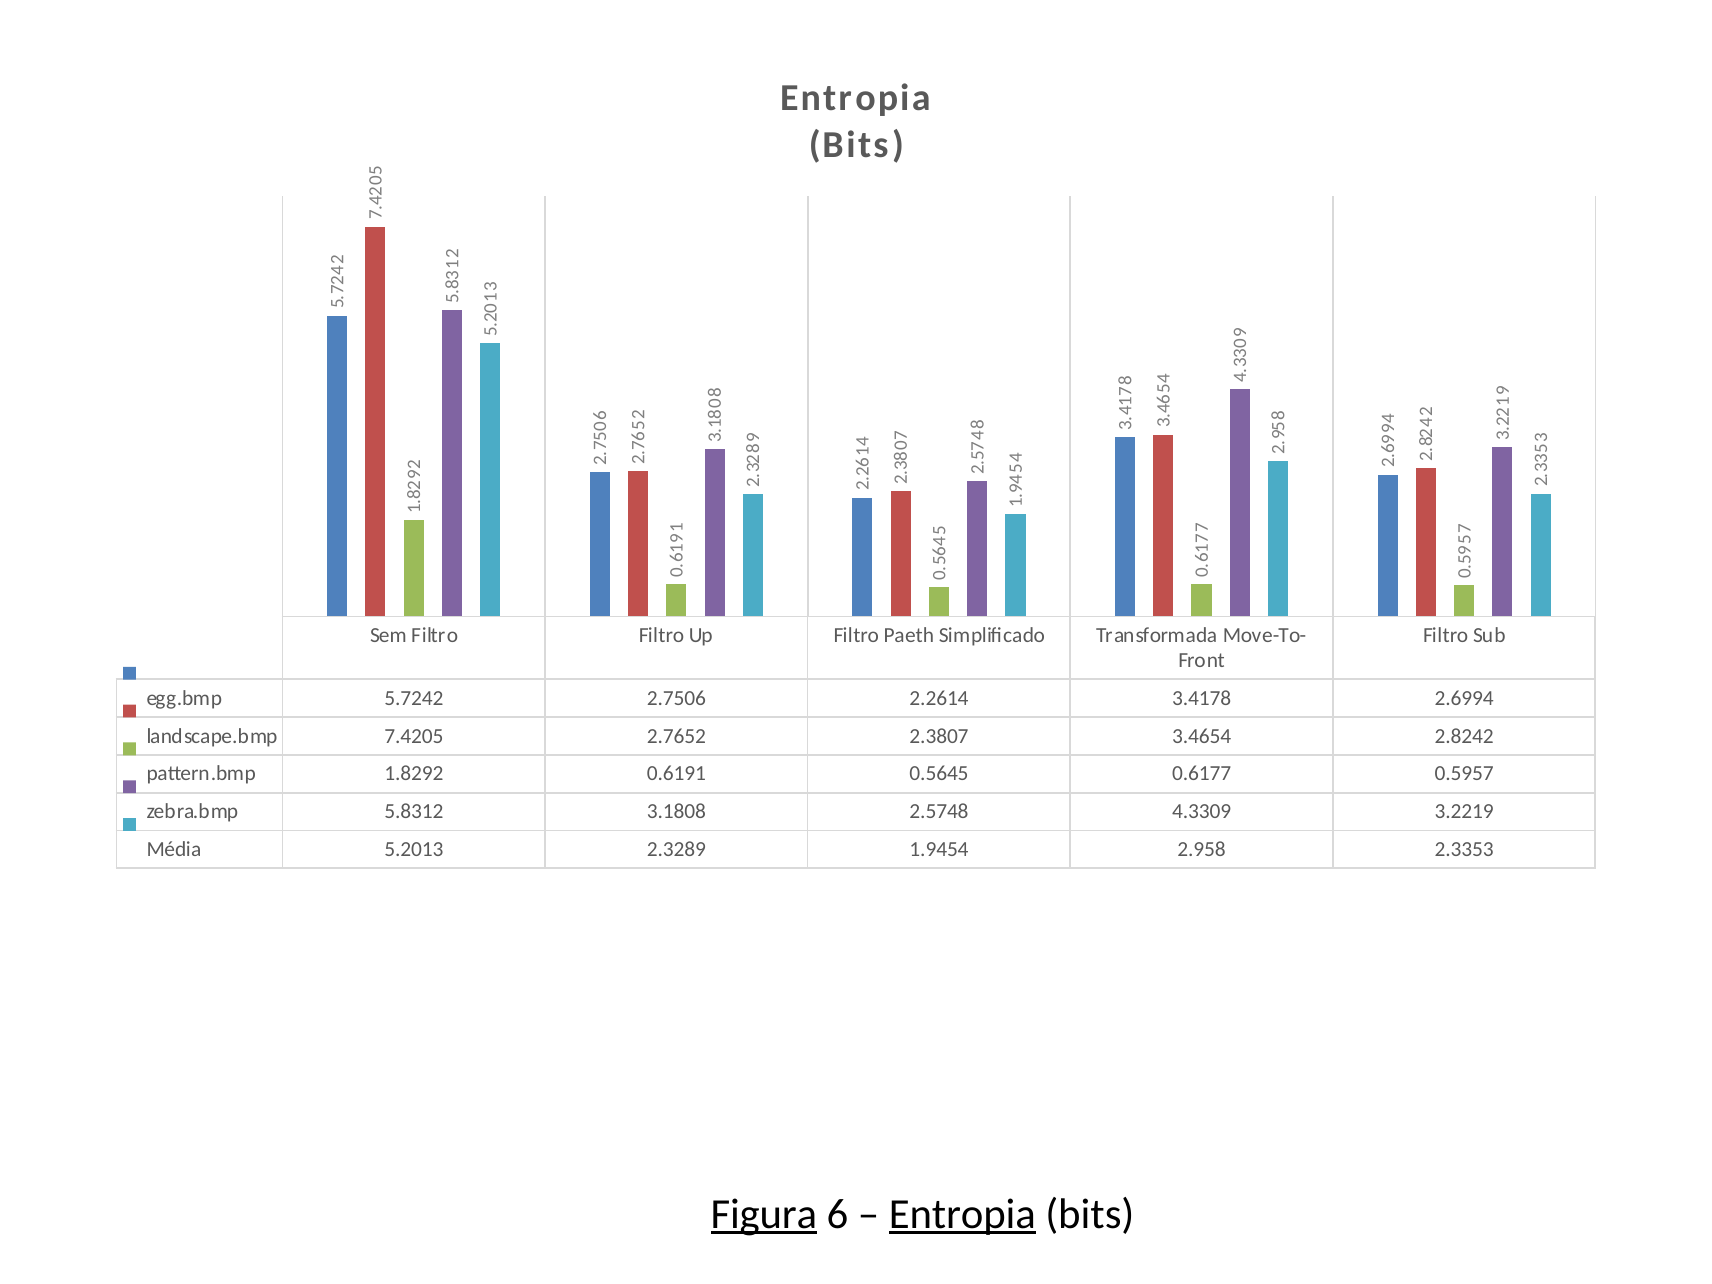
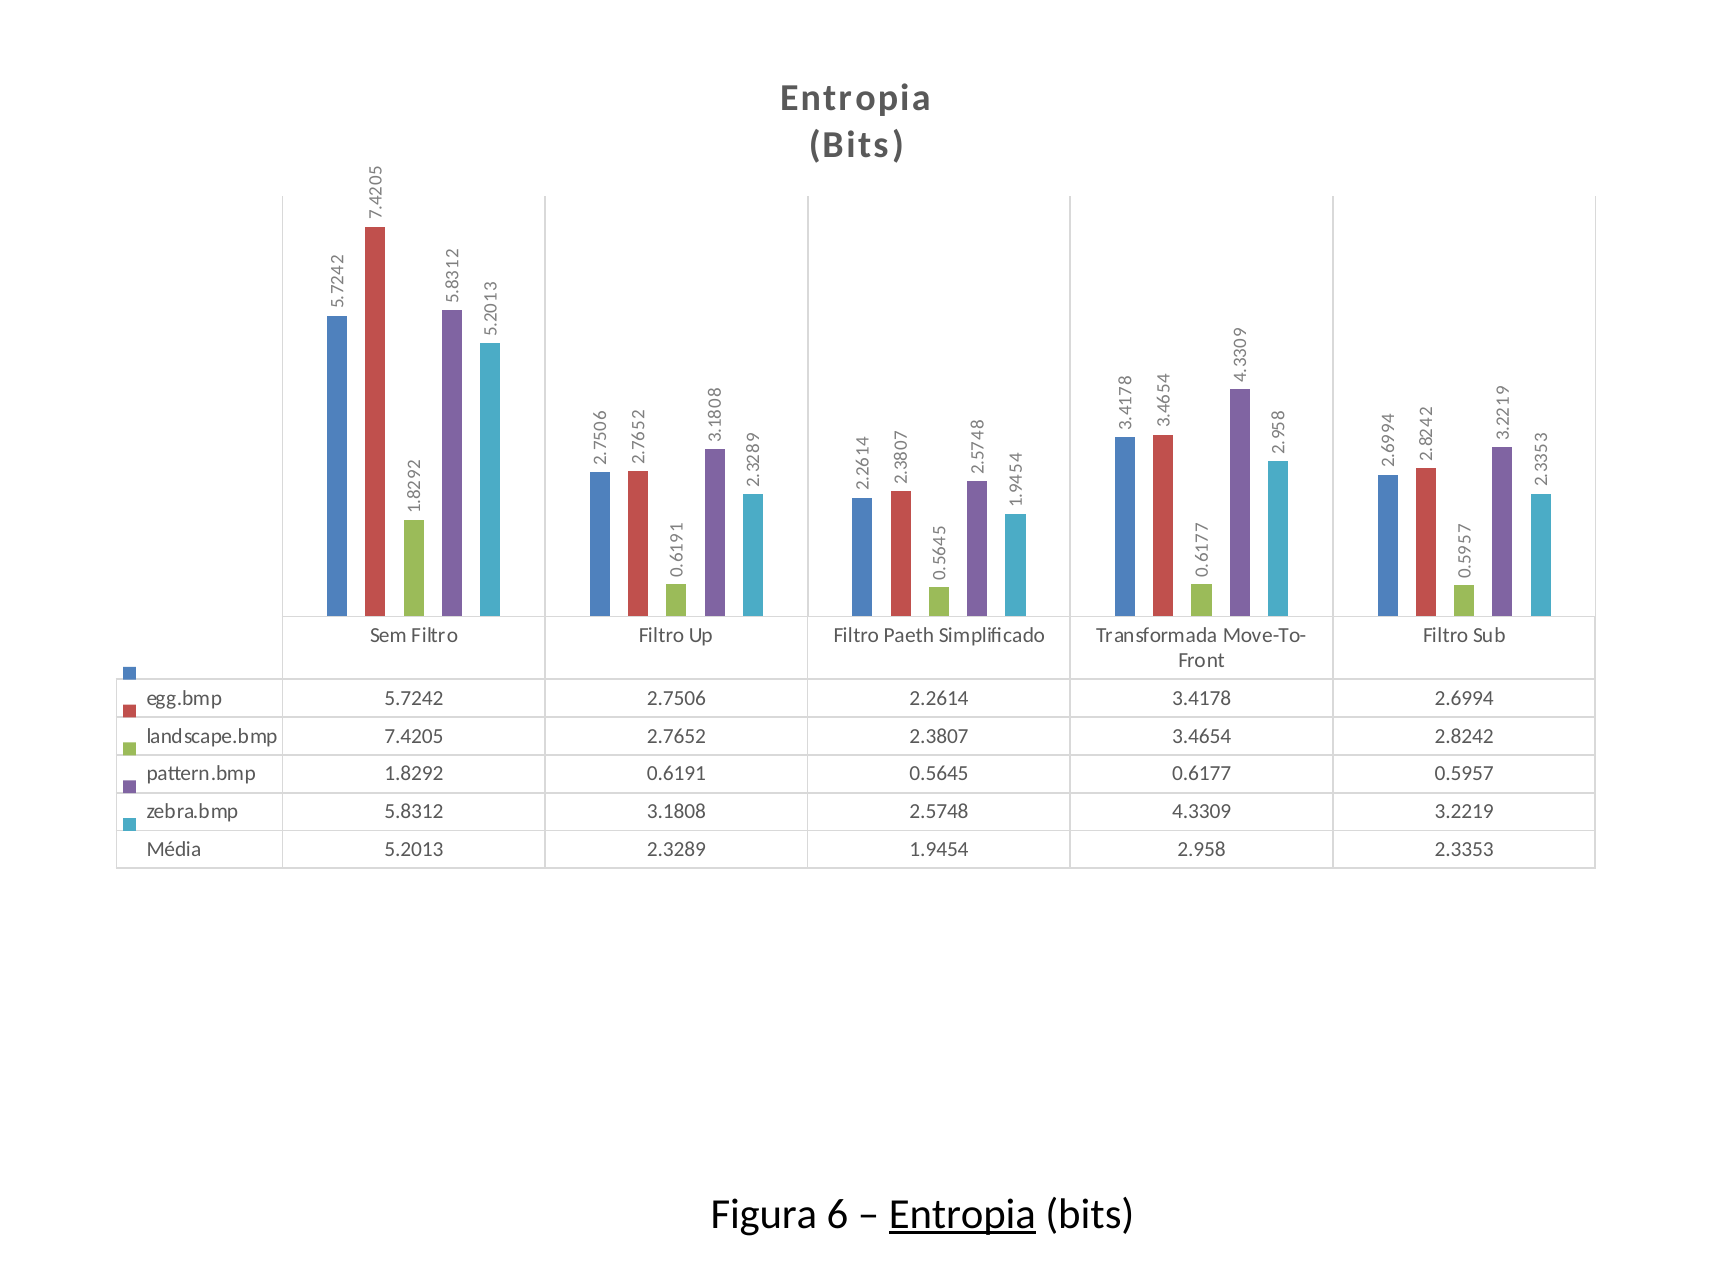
Figura underline: present -> none (764, 1214)
